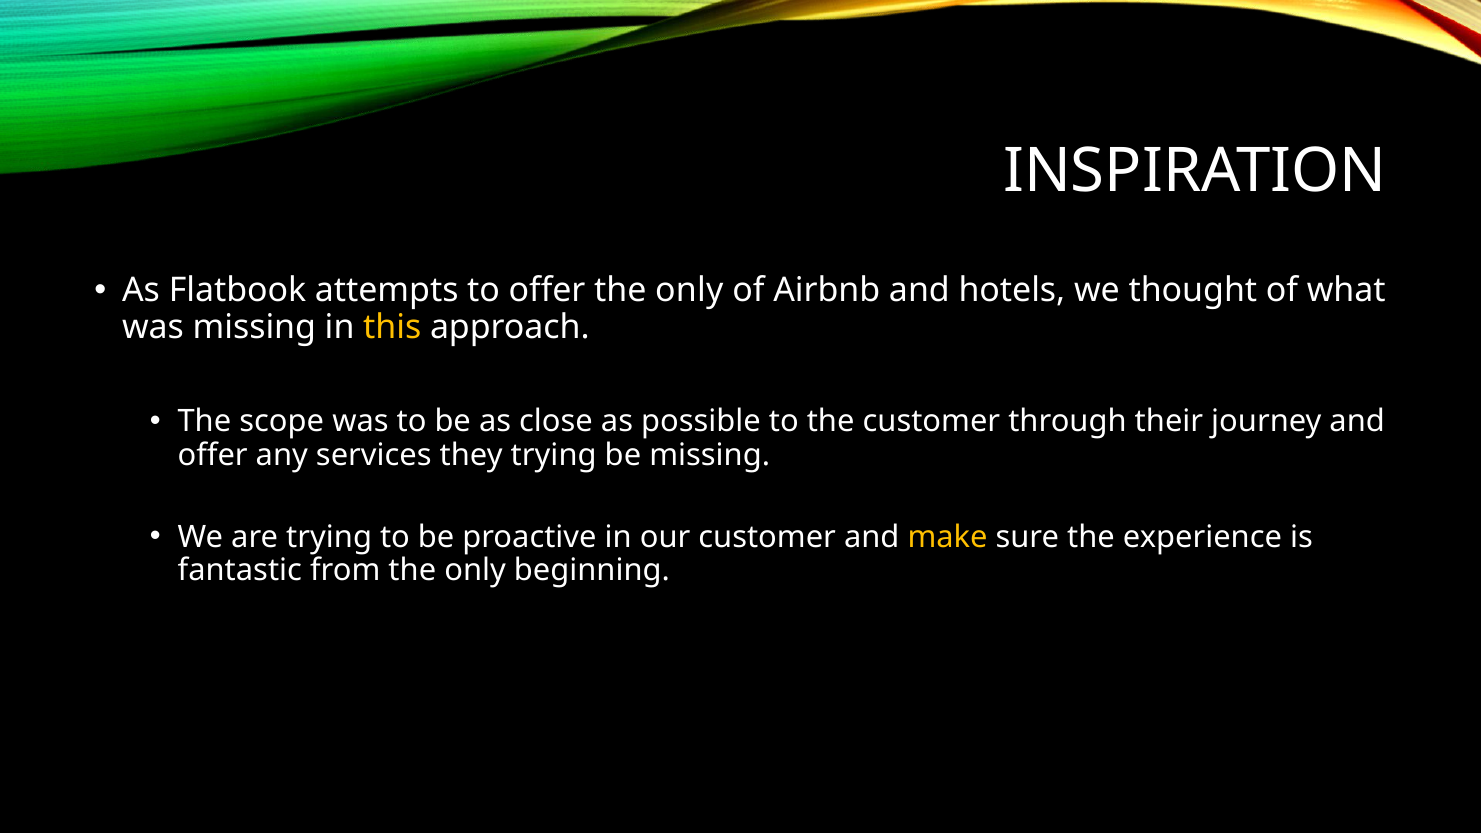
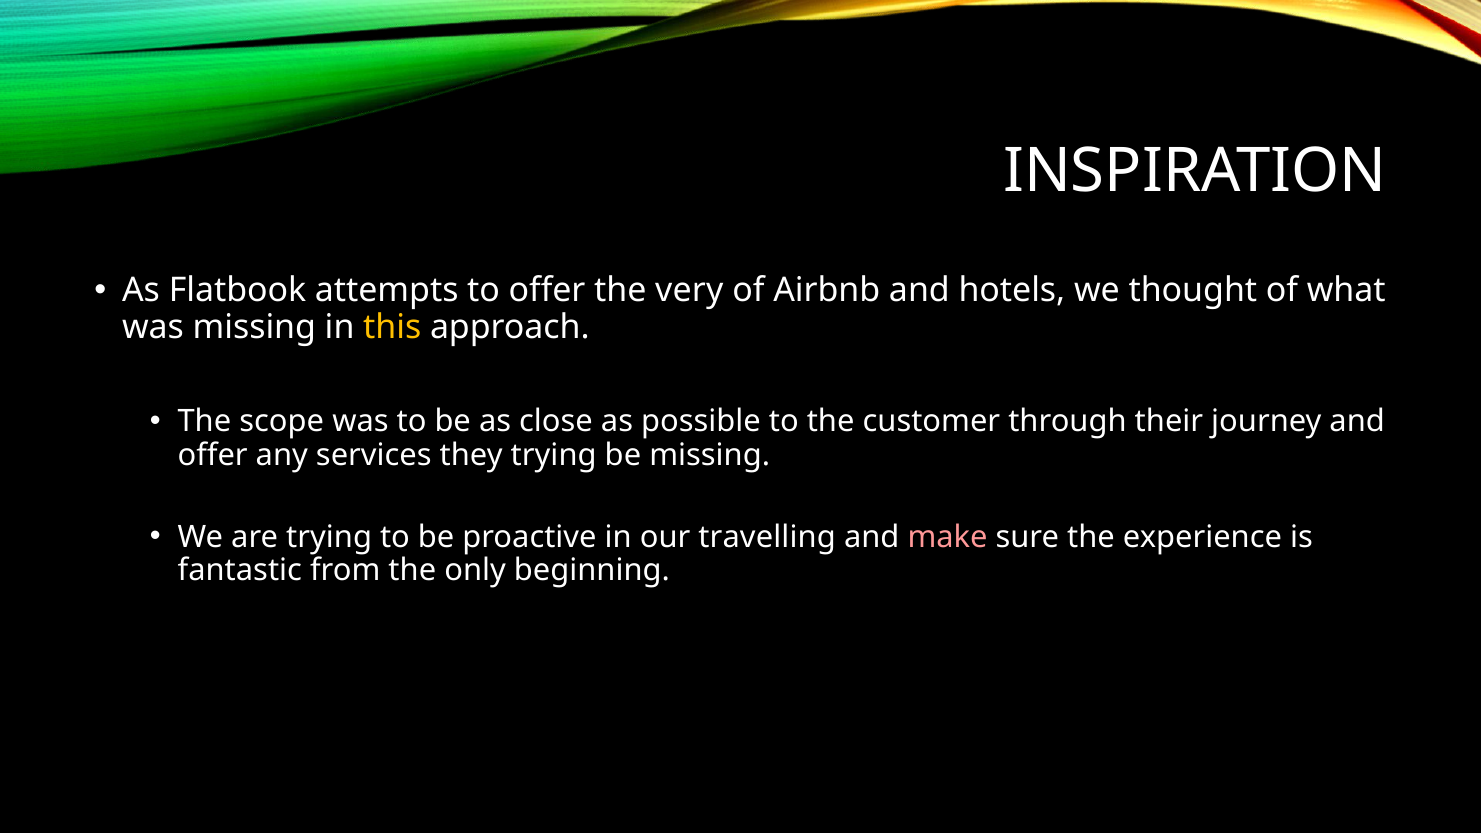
offer the only: only -> very (689, 290)
our customer: customer -> travelling (767, 537)
make colour: yellow -> pink (948, 537)
